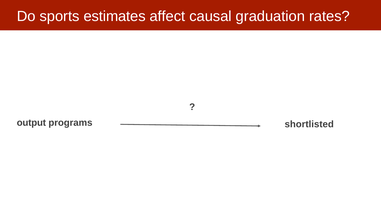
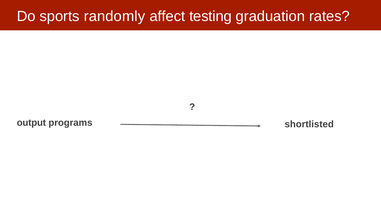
estimates: estimates -> randomly (114, 16)
causal: causal -> testing (211, 16)
